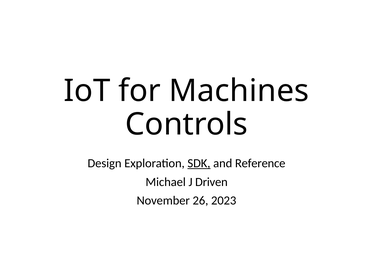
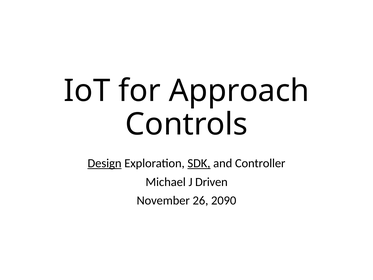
Machines: Machines -> Approach (239, 91)
Design underline: none -> present (105, 163)
Reference: Reference -> Controller (260, 163)
2023: 2023 -> 2090 (224, 200)
